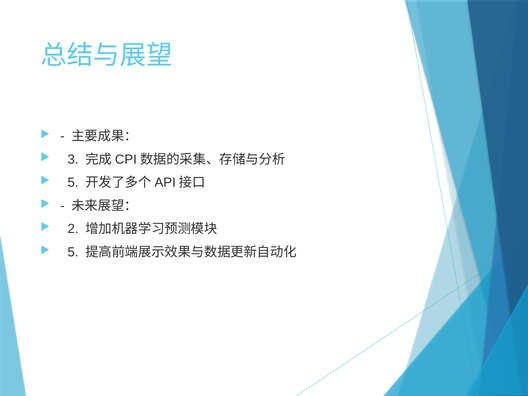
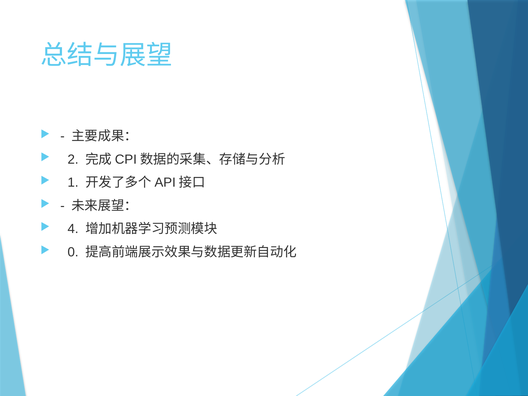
3: 3 -> 2 (73, 159)
5: 5 -> 1 (73, 183)
2: 2 -> 4 (73, 229)
5: 5 -> 0 (73, 252)
